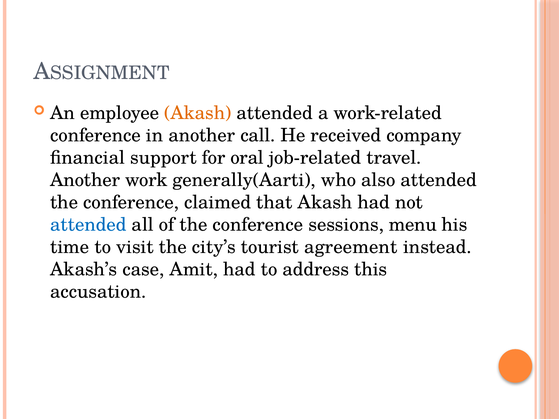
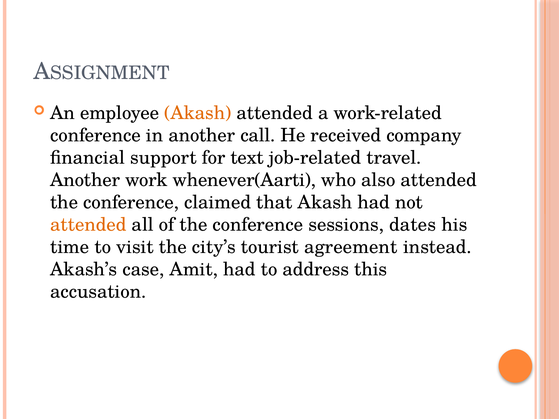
oral: oral -> text (247, 158)
generally(Aarti: generally(Aarti -> whenever(Aarti (244, 180)
attended colour: blue -> orange (88, 225)
menu: menu -> dates (413, 225)
